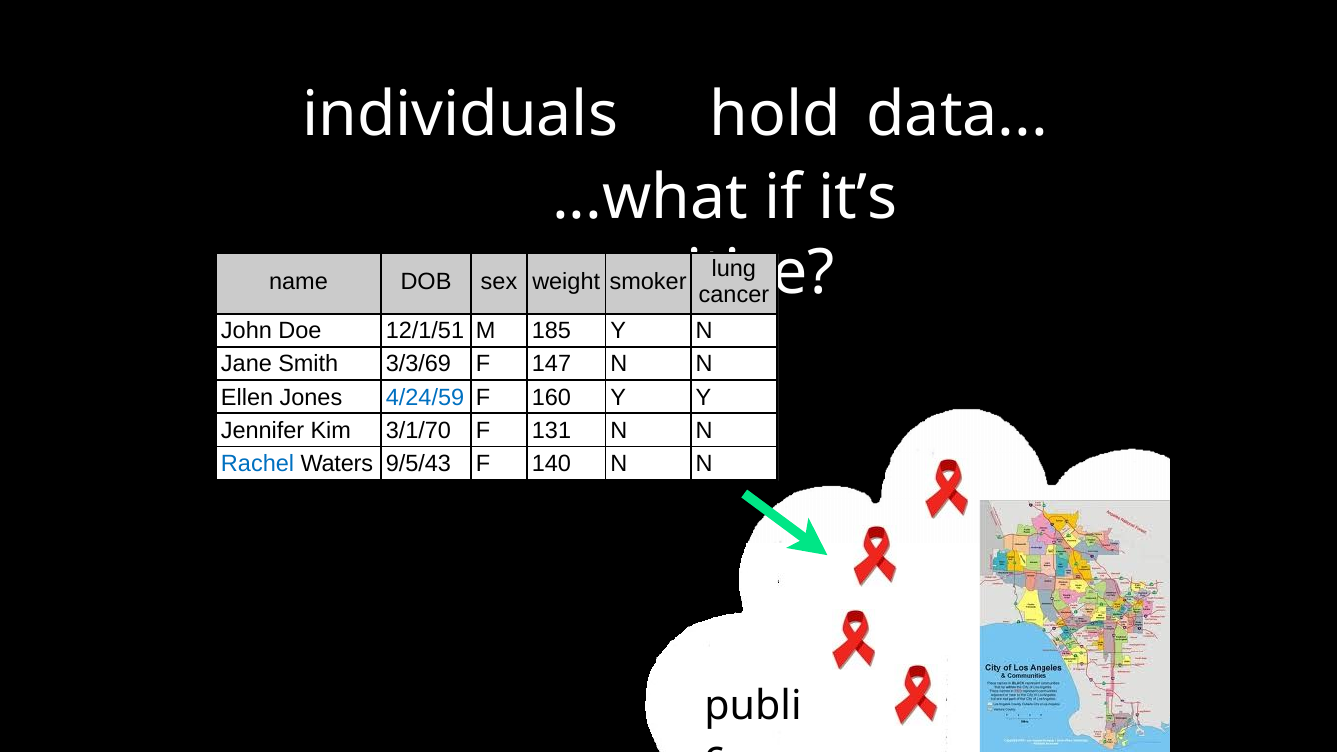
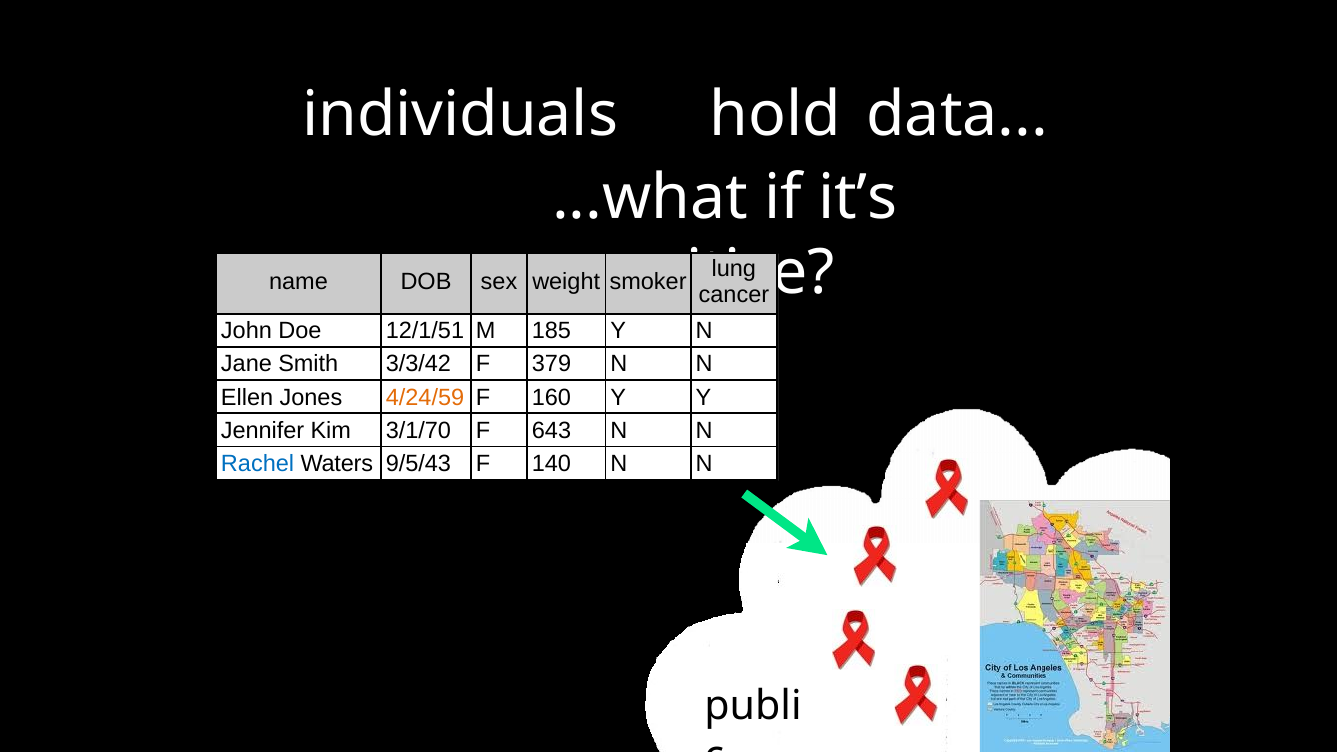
3/3/69: 3/3/69 -> 3/3/42 (418, 364)
147: 147 -> 379 (551, 364)
4/24/59 colour: blue -> orange (425, 397)
131: 131 -> 643 (551, 431)
